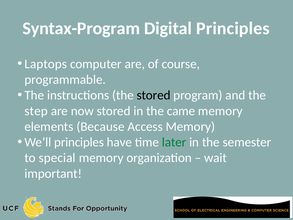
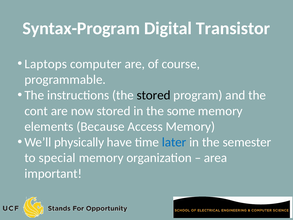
Digital Principles: Principles -> Transistor (233, 28)
step: step -> cont (36, 111)
came: came -> some (181, 111)
We’ll principles: principles -> physically (79, 142)
later colour: green -> blue (174, 142)
wait: wait -> area (216, 158)
